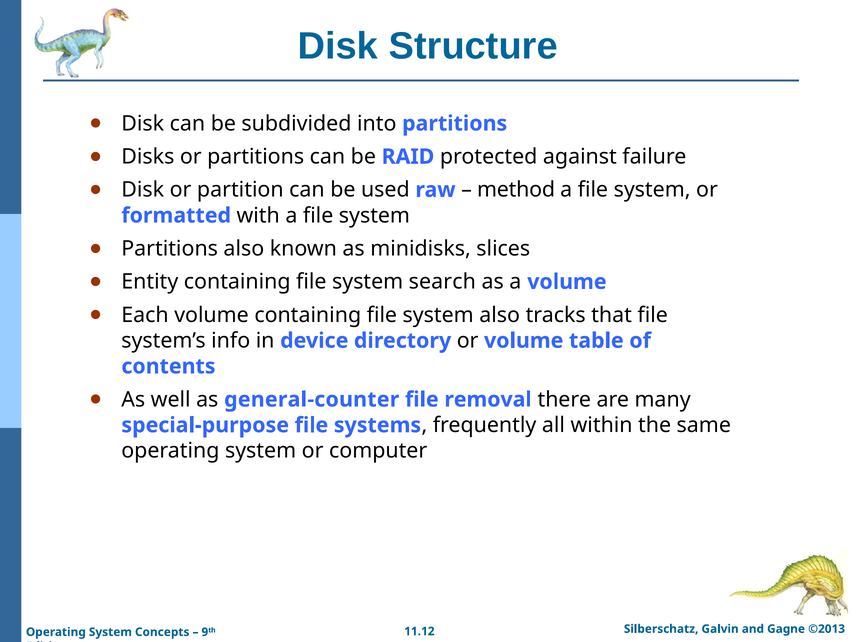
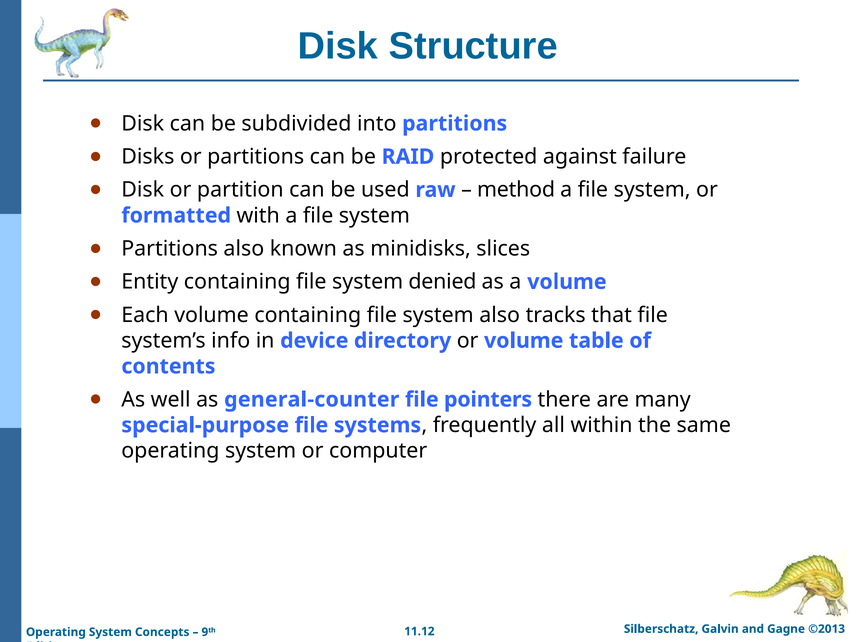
search: search -> denied (442, 282)
removal: removal -> pointers (488, 400)
